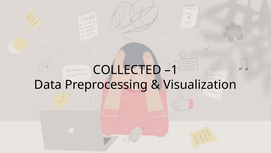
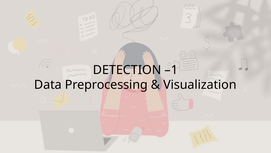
COLLECTED: COLLECTED -> DETECTION (127, 70)
